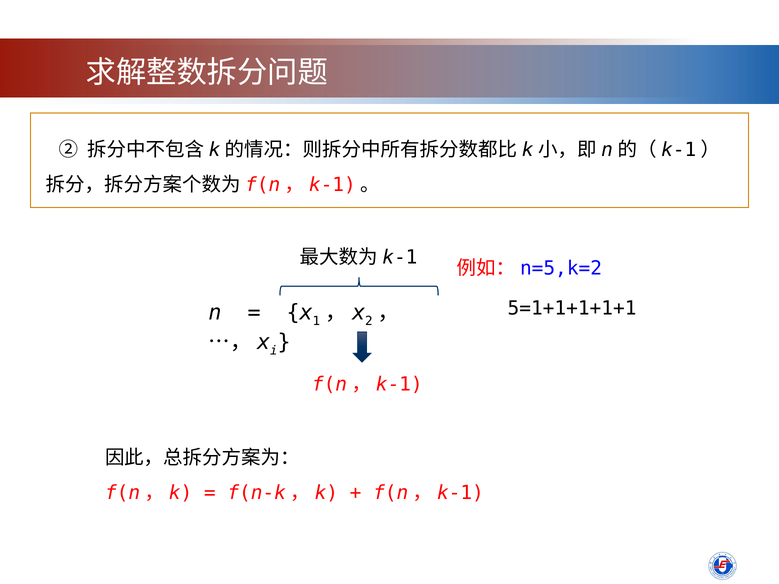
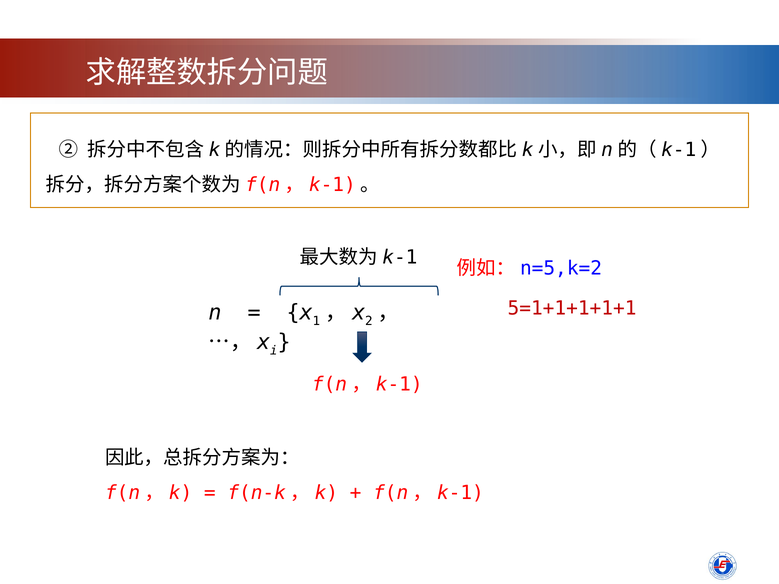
5=1+1+1+1+1 colour: black -> red (572, 309)
